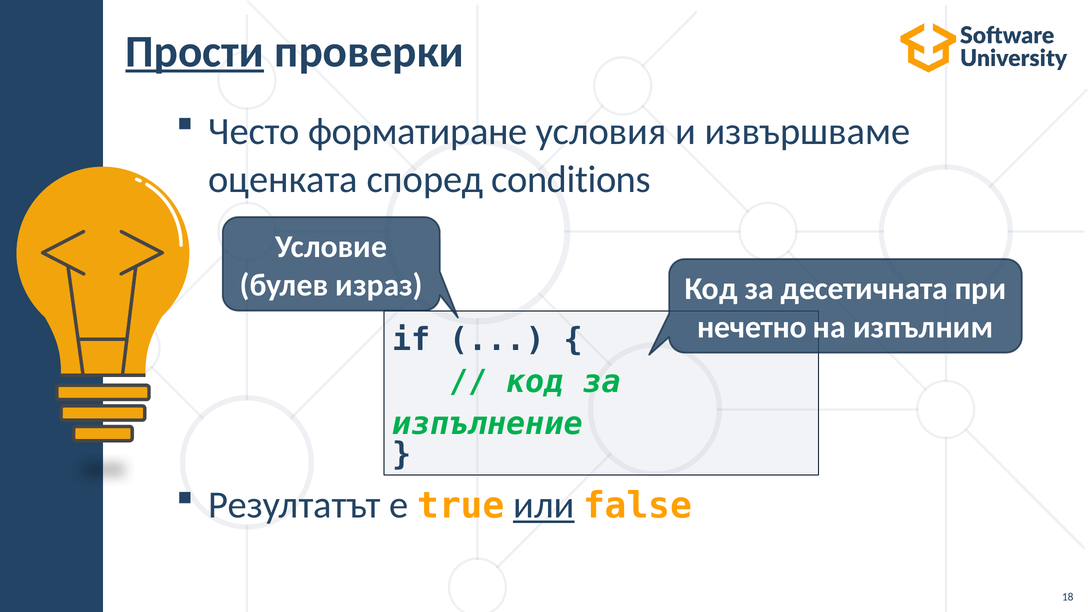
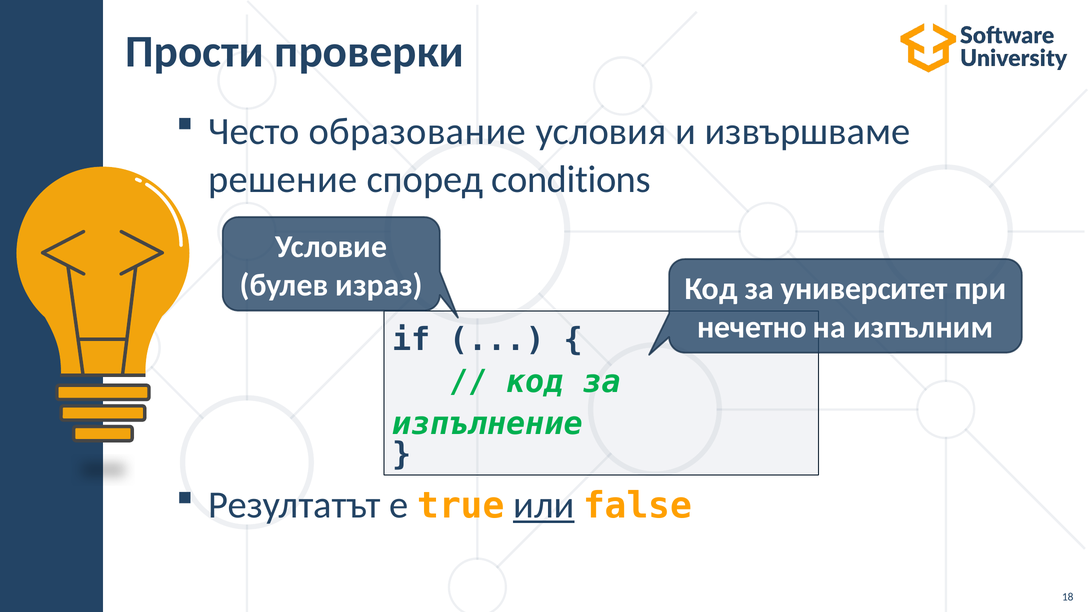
Прости underline: present -> none (195, 52)
форматиране: форматиране -> образование (417, 131)
оценката: оценката -> решение (283, 180)
десетичната: десетичната -> университет (864, 289)
